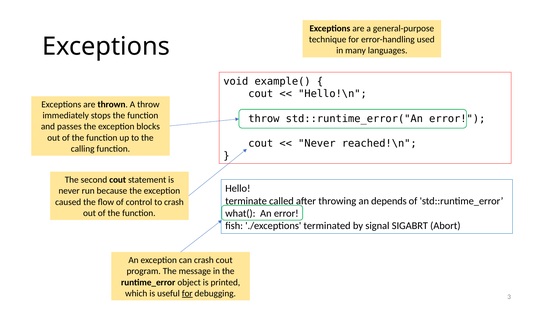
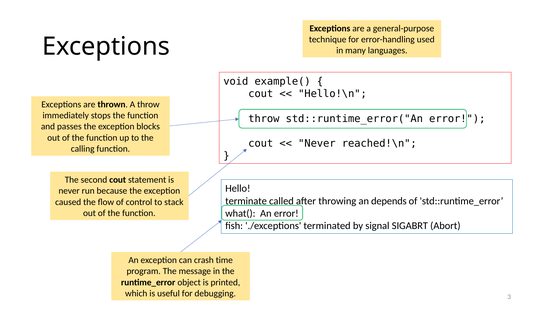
to crash: crash -> stack (174, 202)
crash cout: cout -> time (224, 260)
for underline: present -> none (187, 293)
